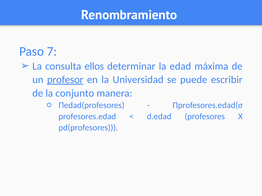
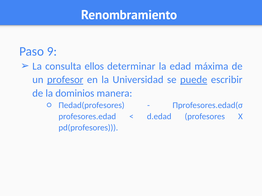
7: 7 -> 9 (52, 51)
puede underline: none -> present (194, 80)
conjunto: conjunto -> dominios (75, 93)
